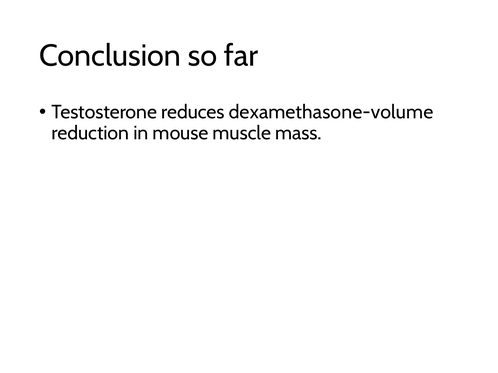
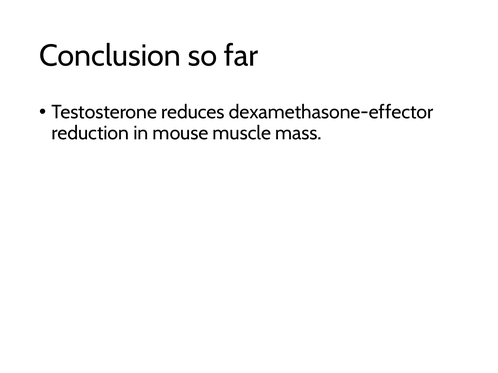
dexamethasone-volume: dexamethasone-volume -> dexamethasone-effector (331, 112)
